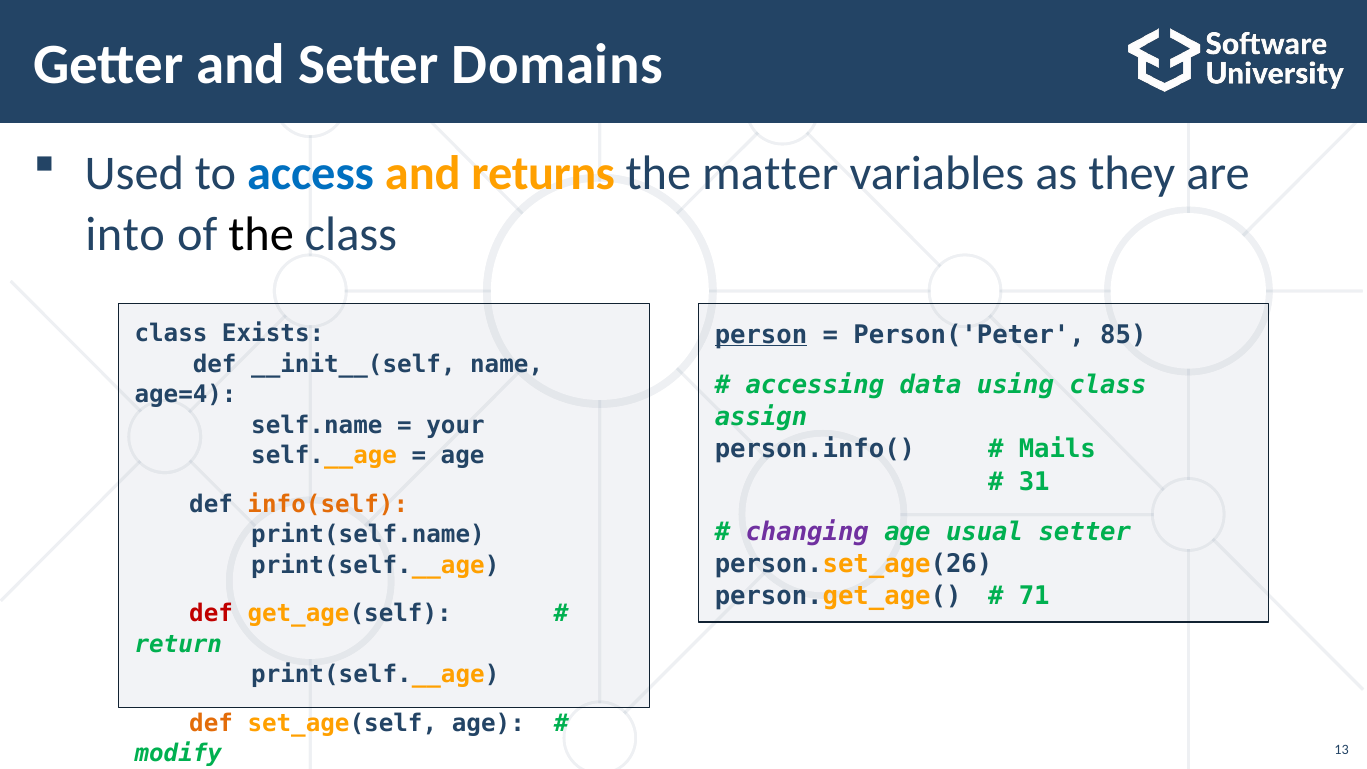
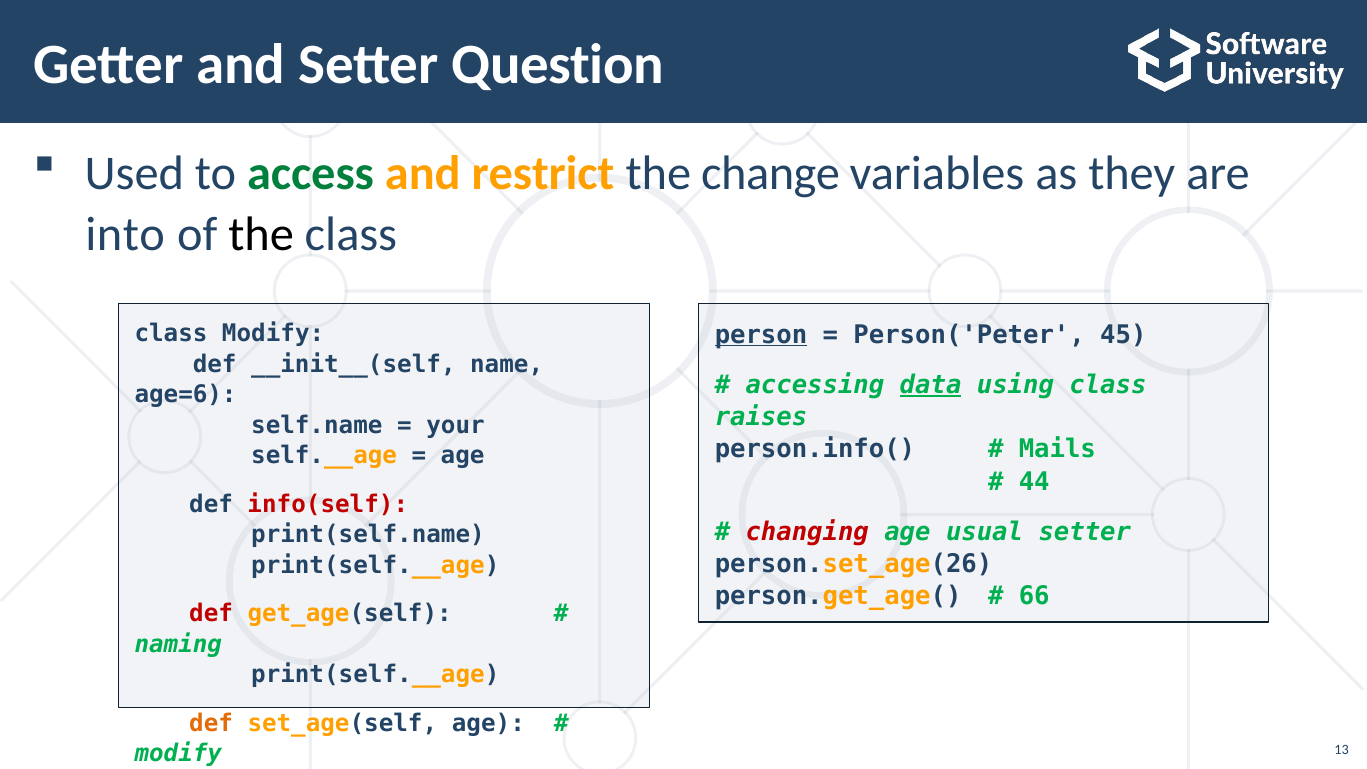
Domains: Domains -> Question (558, 65)
access colour: blue -> green (311, 173)
returns: returns -> restrict (543, 173)
matter: matter -> change (771, 173)
class Exists: Exists -> Modify (273, 334)
85: 85 -> 45 (1123, 335)
data underline: none -> present (931, 385)
age=4: age=4 -> age=6 (186, 395)
assign: assign -> raises (761, 417)
31: 31 -> 44 (1034, 482)
info(self colour: orange -> red (328, 504)
changing colour: purple -> red (807, 532)
71: 71 -> 66 (1034, 596)
return: return -> naming (178, 644)
